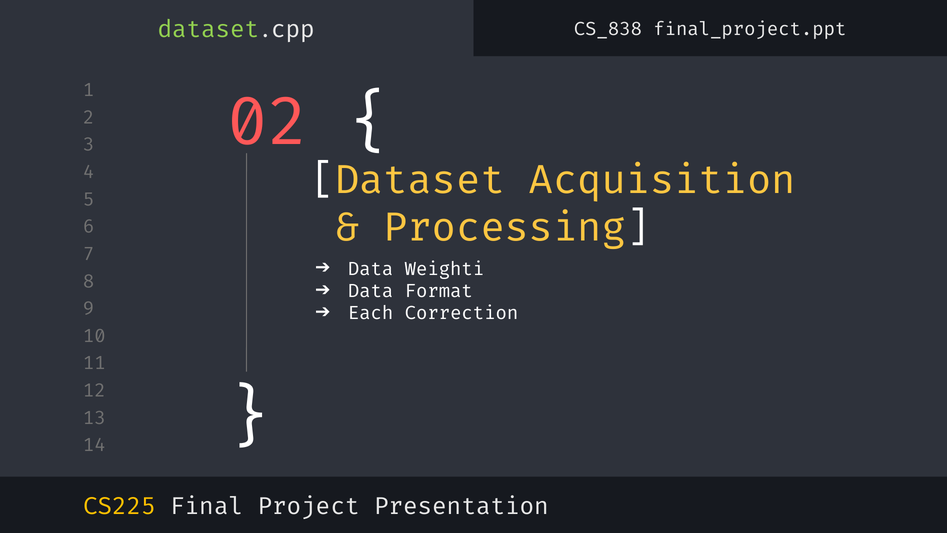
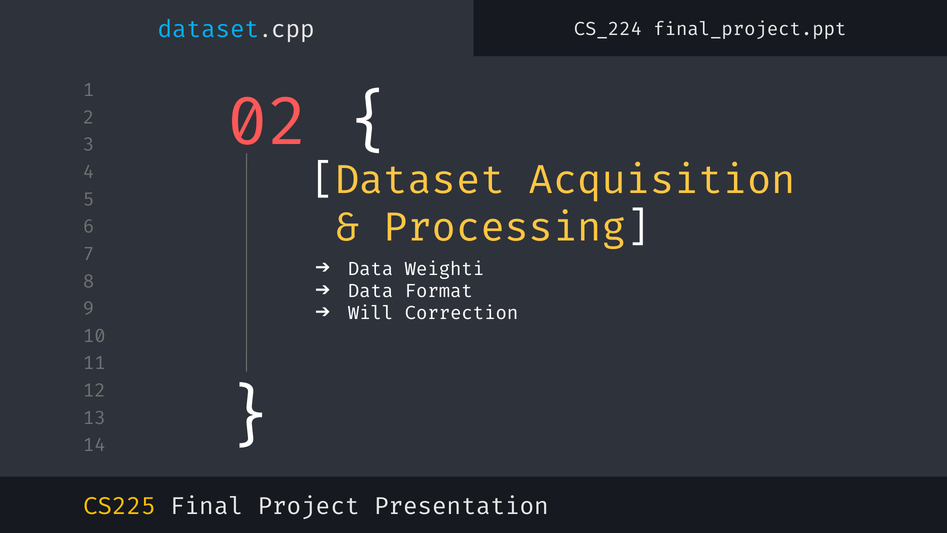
dataset colour: light green -> light blue (209, 30)
CS_838: CS_838 -> CS_224 (608, 29)
Each: Each -> Will (371, 313)
